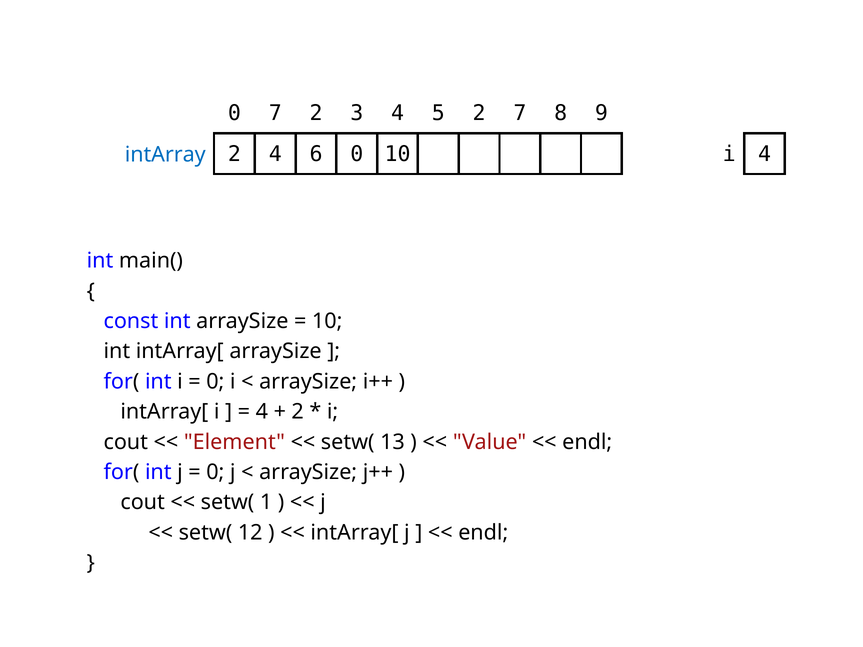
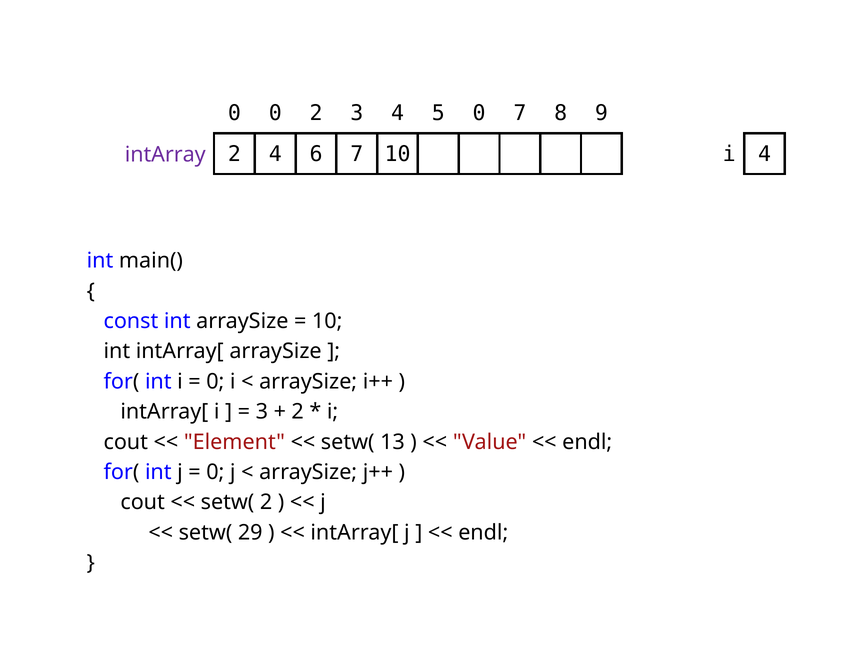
0 7: 7 -> 0 (275, 113)
5 2: 2 -> 0 (479, 113)
intArray colour: blue -> purple (165, 155)
6 0: 0 -> 7 (357, 154)
4: 4 -> 3 (262, 412)
setw( 1: 1 -> 2 (266, 502)
12: 12 -> 29 (250, 533)
